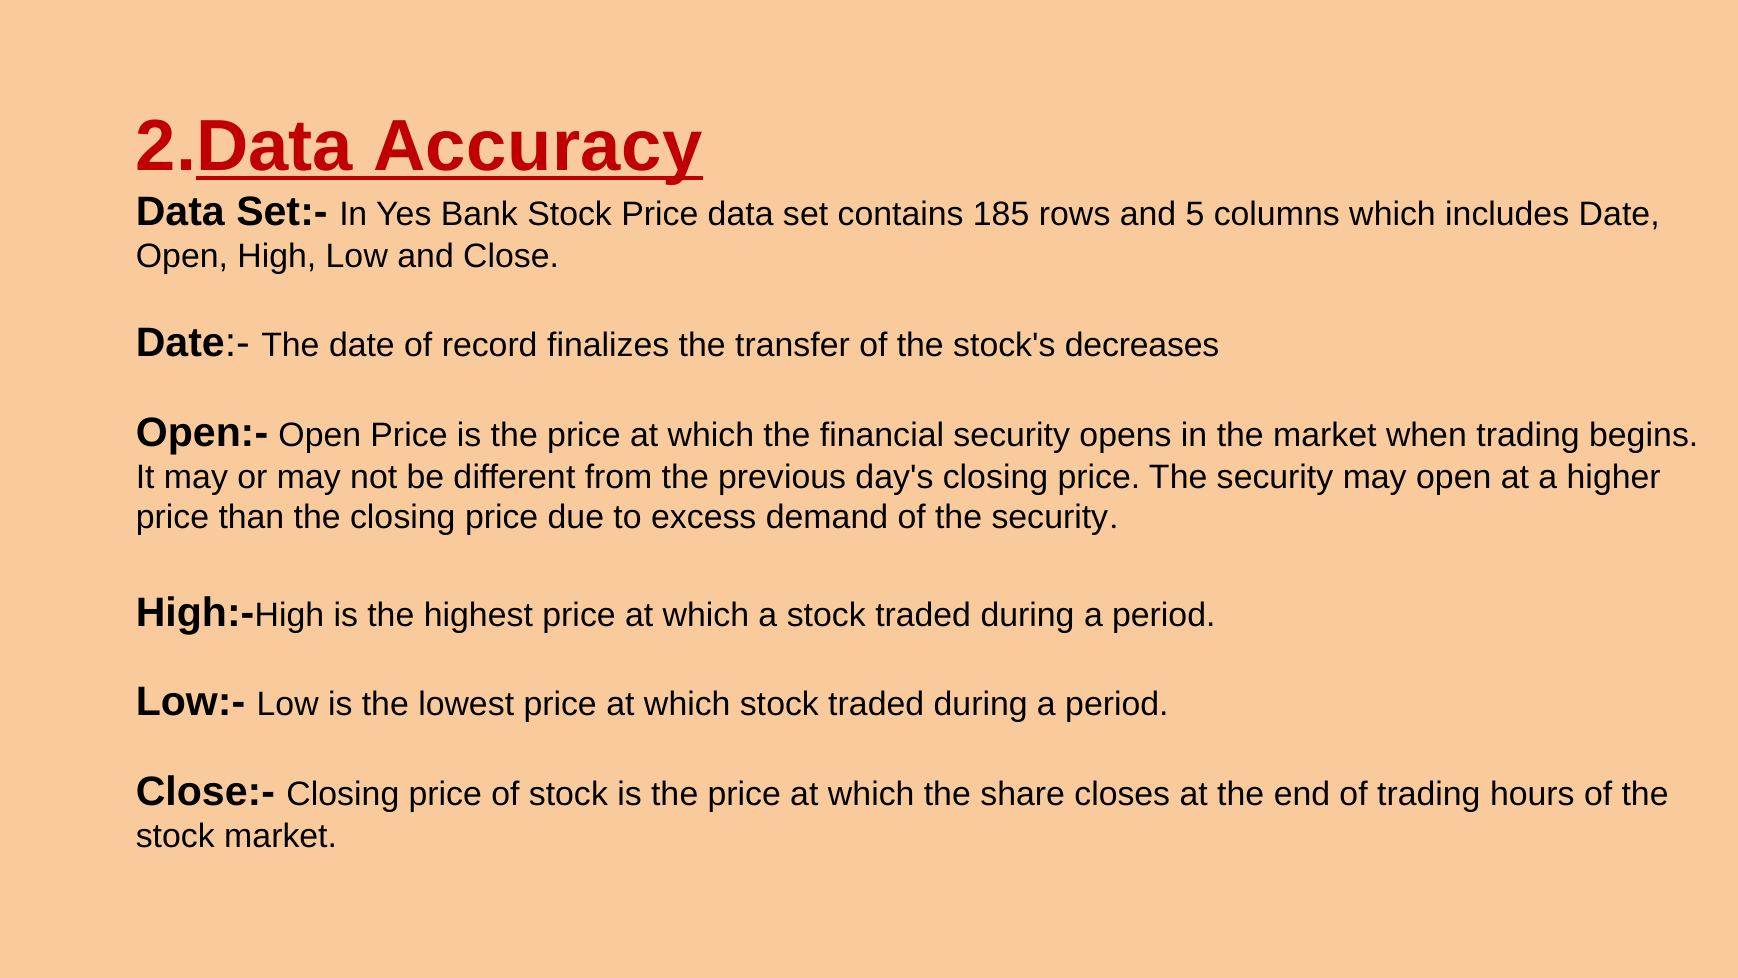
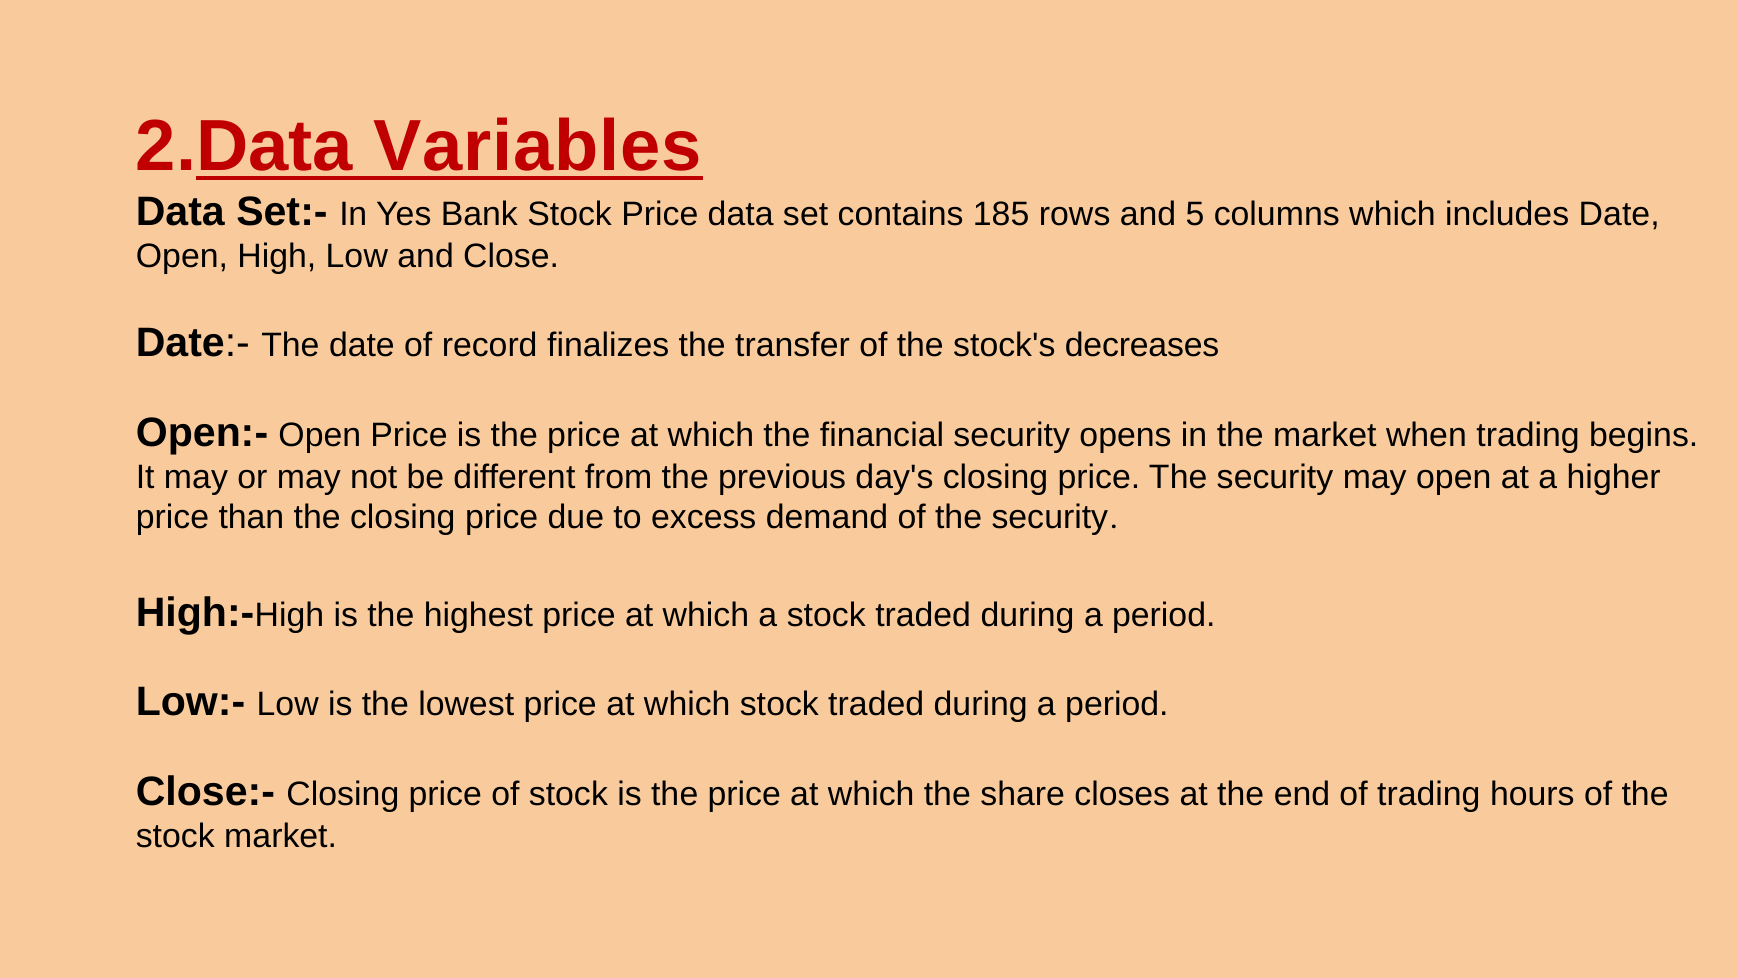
Accuracy: Accuracy -> Variables (538, 146)
